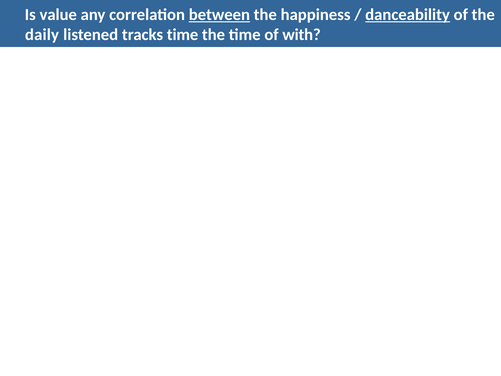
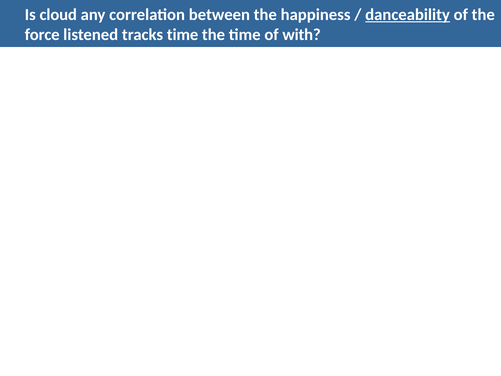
value: value -> cloud (58, 15)
between underline: present -> none (219, 15)
daily: daily -> force (42, 35)
